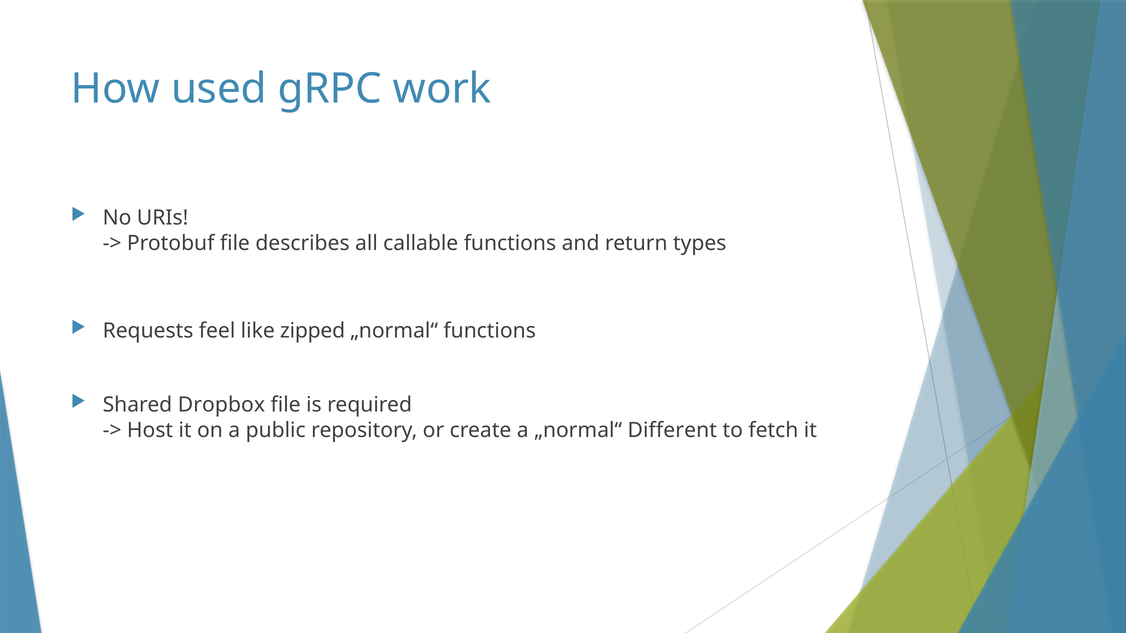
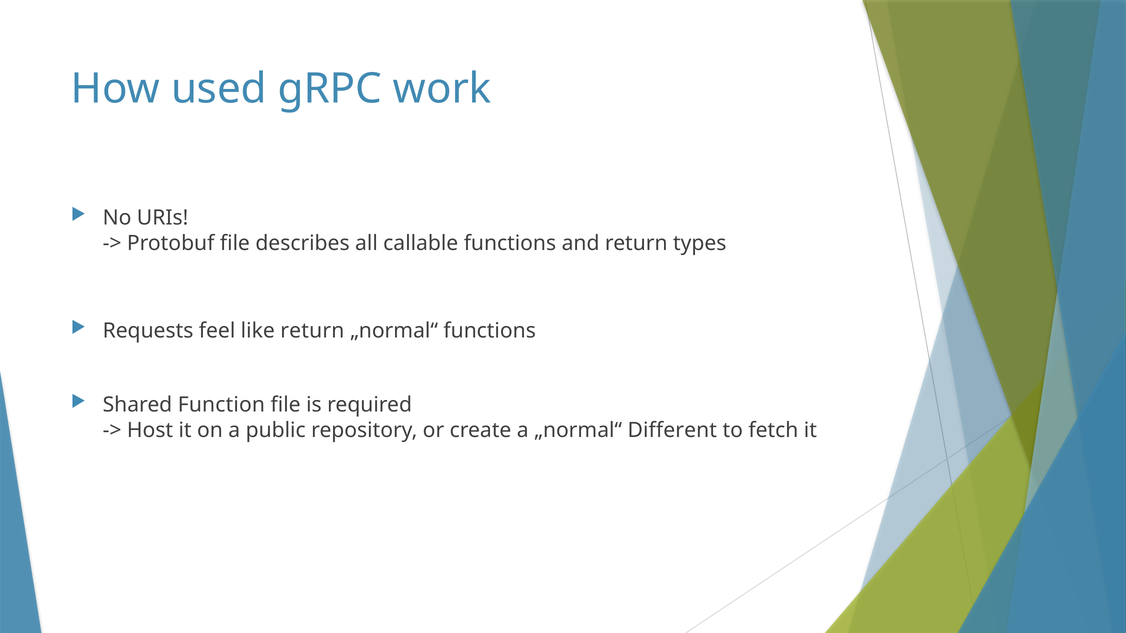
like zipped: zipped -> return (312, 331)
Dropbox: Dropbox -> Function (221, 405)
